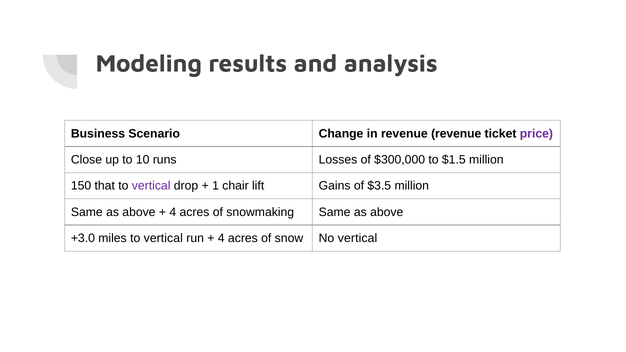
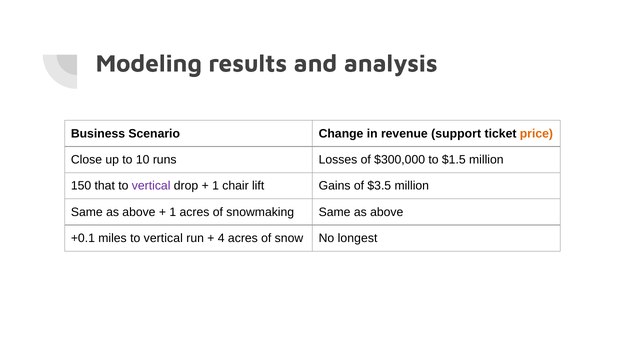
revenue revenue: revenue -> support (456, 134)
price colour: purple -> orange (536, 134)
4: 4 -> 1 (173, 212)
+3.0: +3.0 -> +0.1 (83, 238)
No vertical: vertical -> longest (358, 238)
